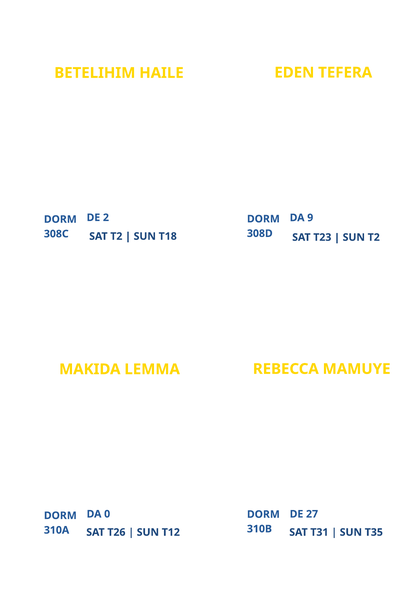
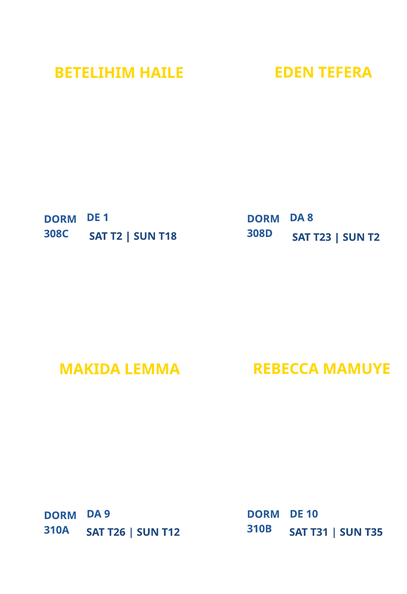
2: 2 -> 1 (106, 218)
9: 9 -> 8 (310, 218)
0: 0 -> 9 (107, 514)
27: 27 -> 10 (312, 514)
